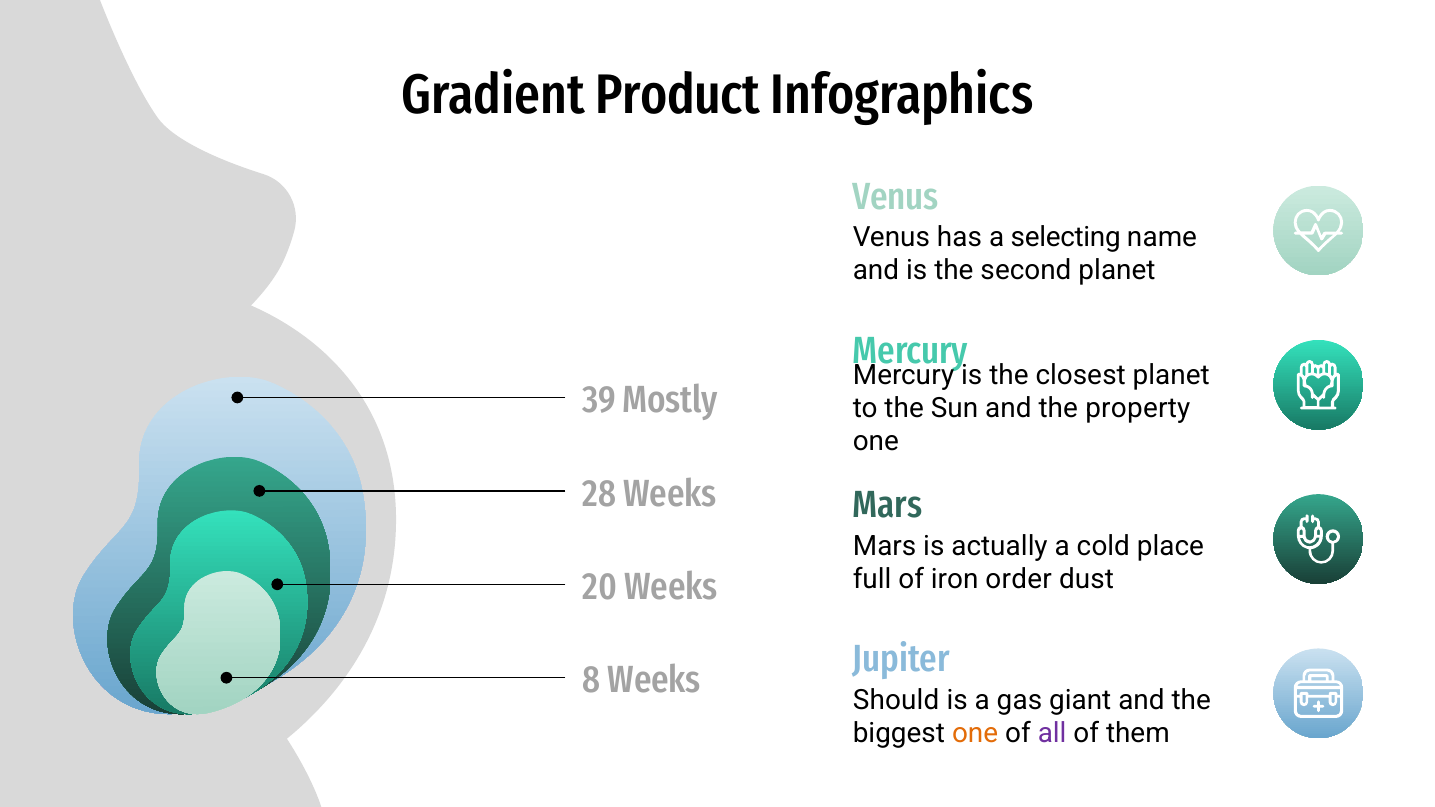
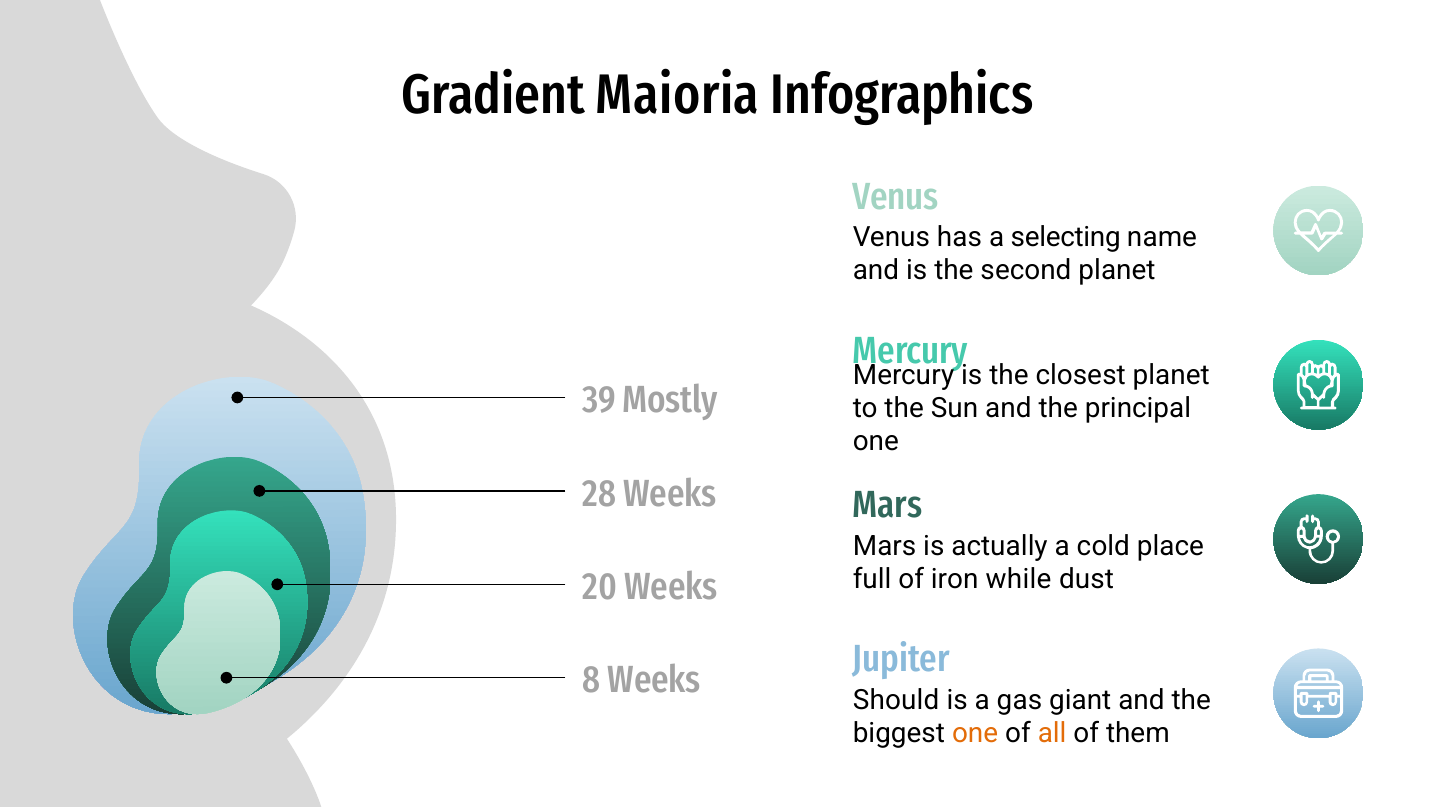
Product: Product -> Maioria (677, 95)
property: property -> principal (1138, 408)
order: order -> while (1019, 579)
all colour: purple -> orange (1052, 734)
